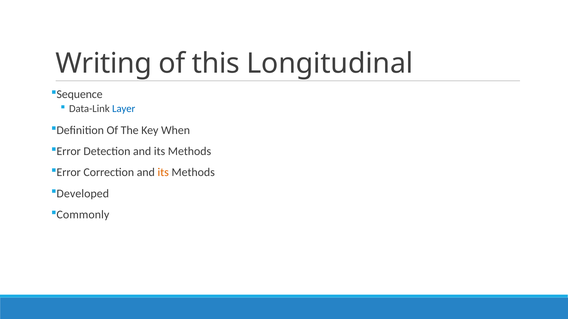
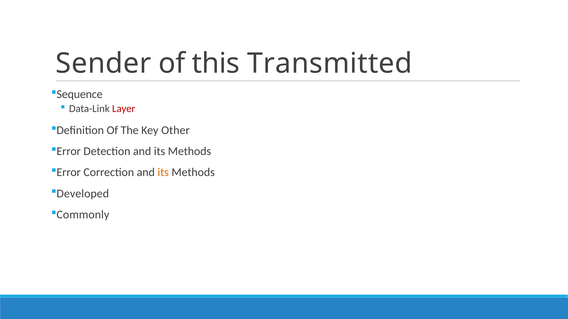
Writing: Writing -> Sender (103, 64)
Longitudinal: Longitudinal -> Transmitted (330, 64)
Layer colour: blue -> red (124, 109)
When: When -> Other (175, 131)
